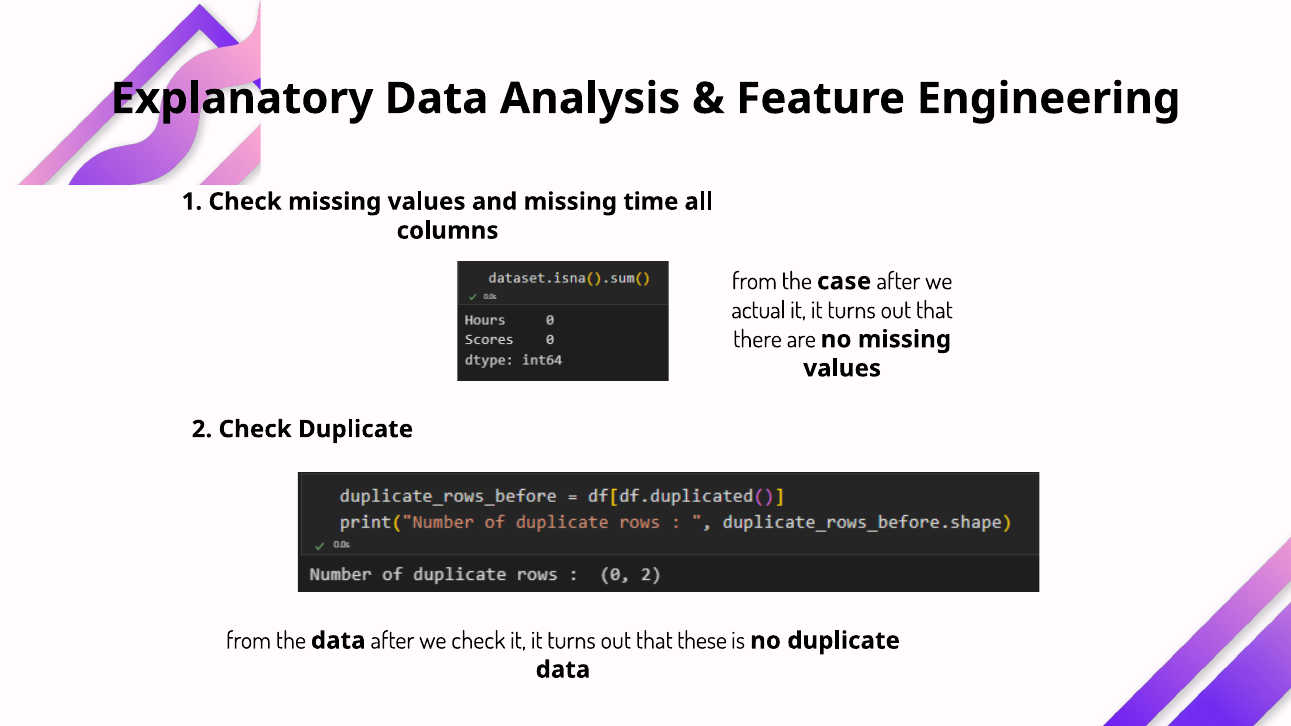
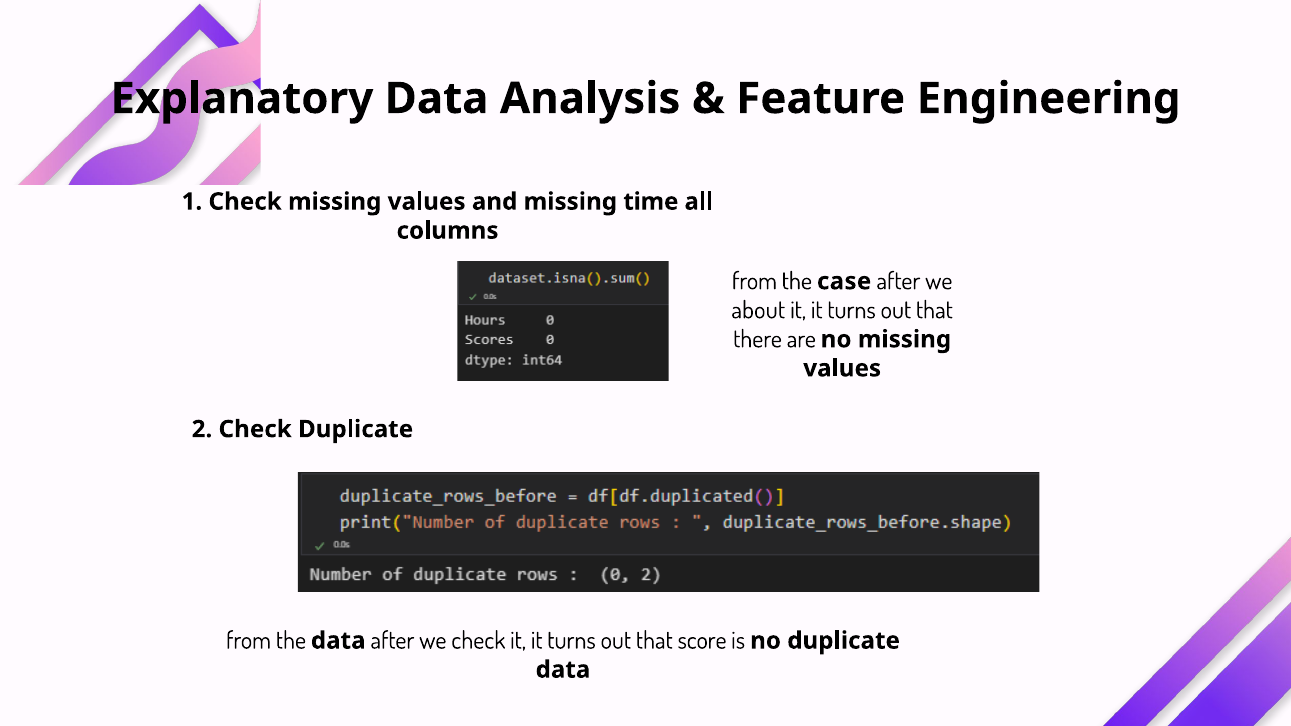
actual: actual -> about (758, 310)
these: these -> score (702, 641)
